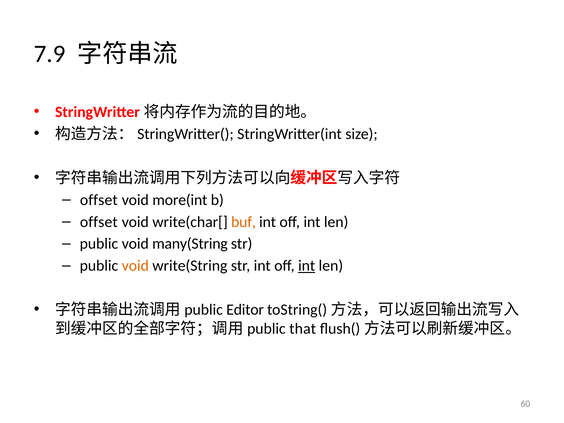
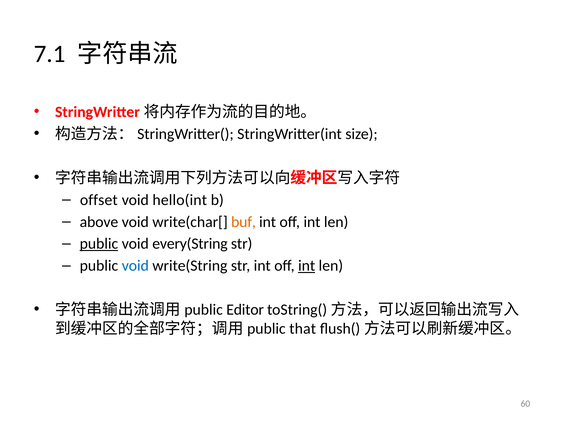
7.9: 7.9 -> 7.1 (50, 54)
more(int: more(int -> hello(int (180, 200)
offset: offset -> above (99, 222)
public underline: none -> present (99, 244)
many(String: many(String -> every(String (190, 244)
void colour: orange -> blue (135, 266)
